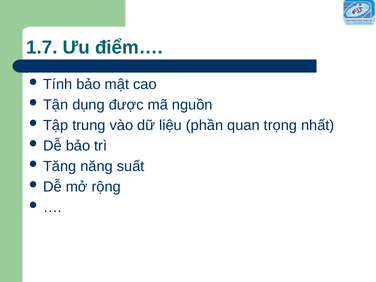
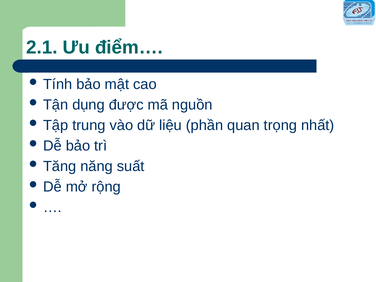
1.7: 1.7 -> 2.1 (42, 47)
